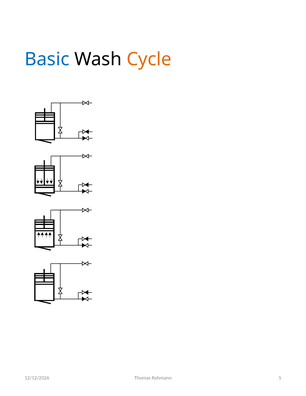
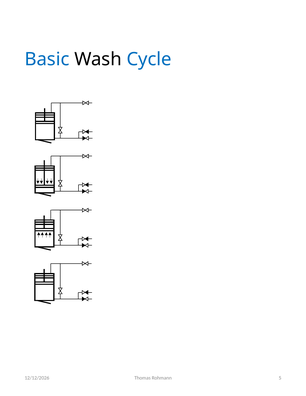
Cycle colour: orange -> blue (149, 59)
